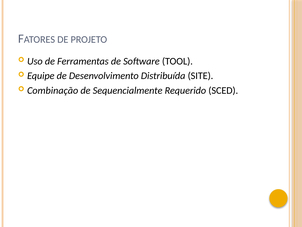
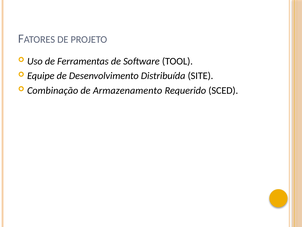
Sequencialmente: Sequencialmente -> Armazenamento (128, 90)
